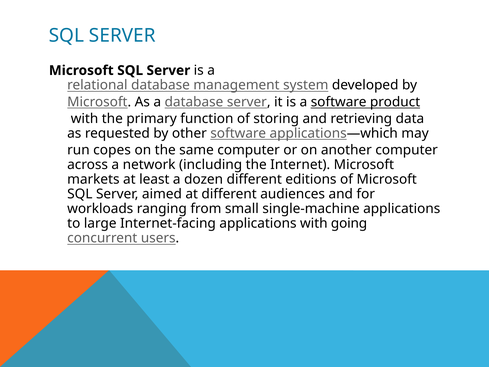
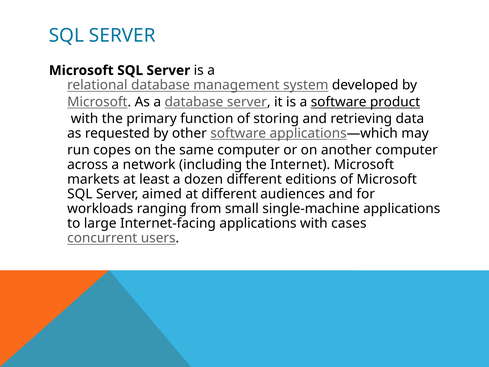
going: going -> cases (349, 223)
